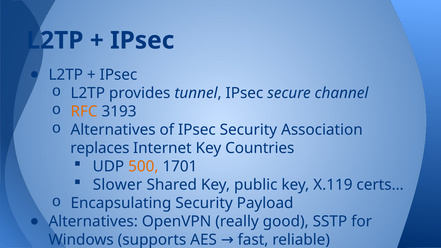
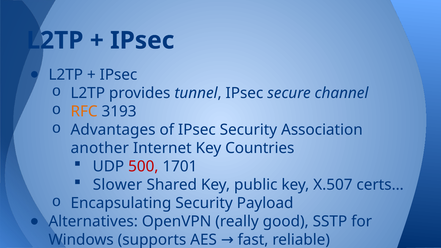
Alternatives: Alternatives -> Advantages (113, 130)
replaces: replaces -> another (100, 148)
500 colour: orange -> red (143, 167)
X.119: X.119 -> X.507 (333, 185)
